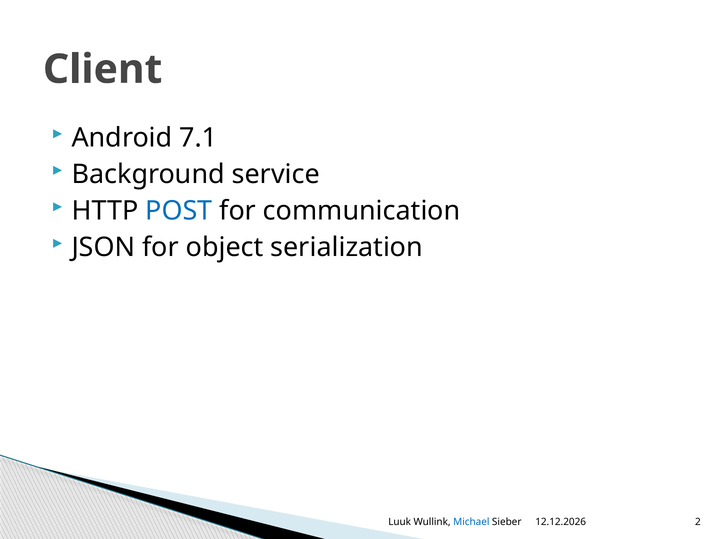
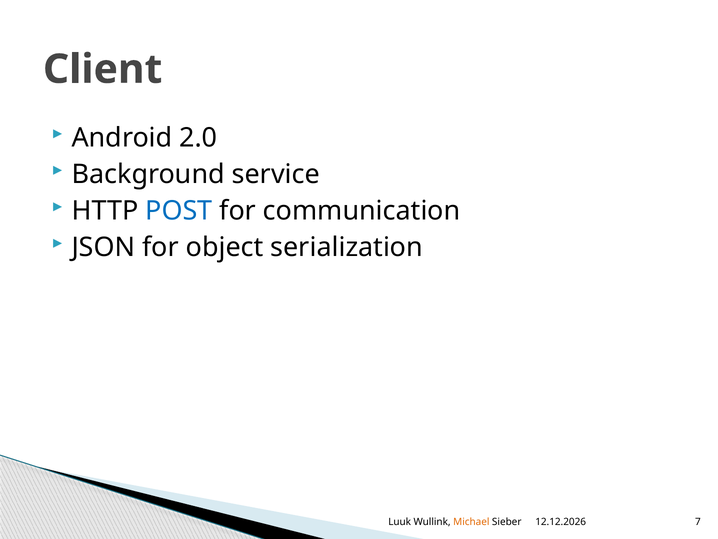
7.1: 7.1 -> 2.0 (198, 138)
Michael colour: blue -> orange (471, 521)
2: 2 -> 7 (698, 521)
